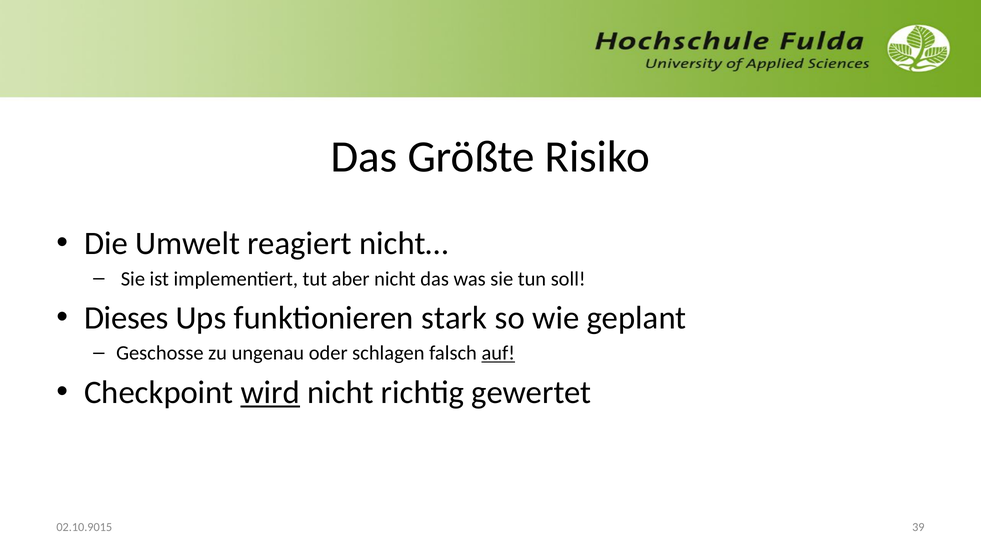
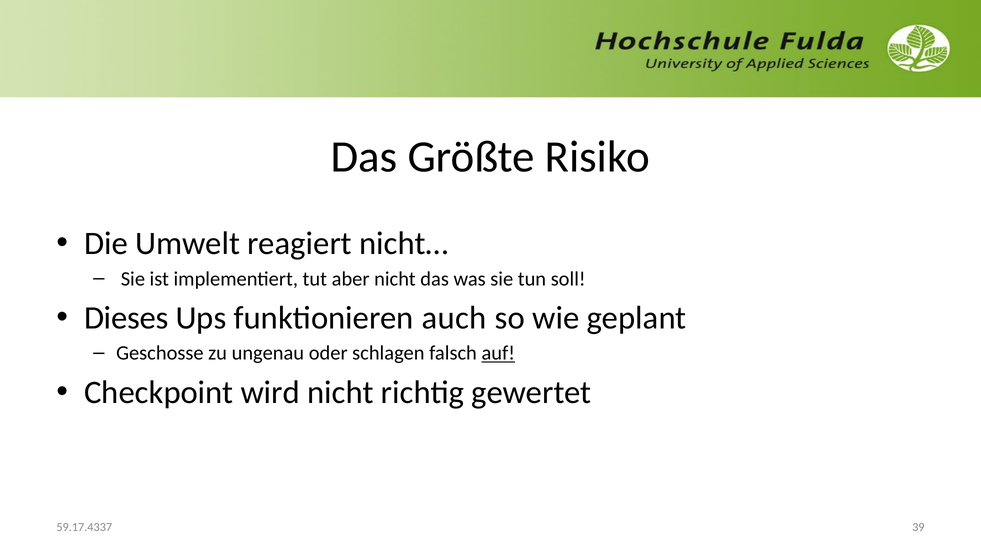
stark: stark -> auch (454, 318)
wird underline: present -> none (270, 392)
02.10.9015: 02.10.9015 -> 59.17.4337 (84, 527)
